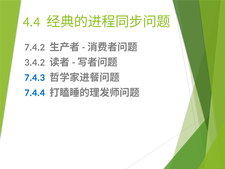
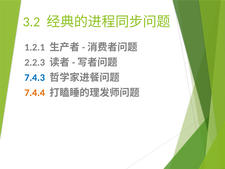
4.4: 4.4 -> 3.2 (31, 22)
7.4.2: 7.4.2 -> 1.2.1 (35, 47)
3.4.2: 3.4.2 -> 2.2.3 (35, 62)
7.4.4 colour: blue -> orange (35, 93)
